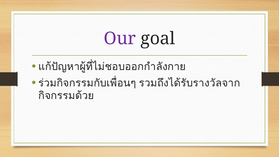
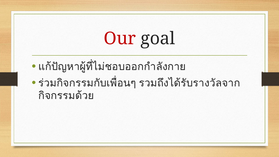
Our colour: purple -> red (120, 39)
